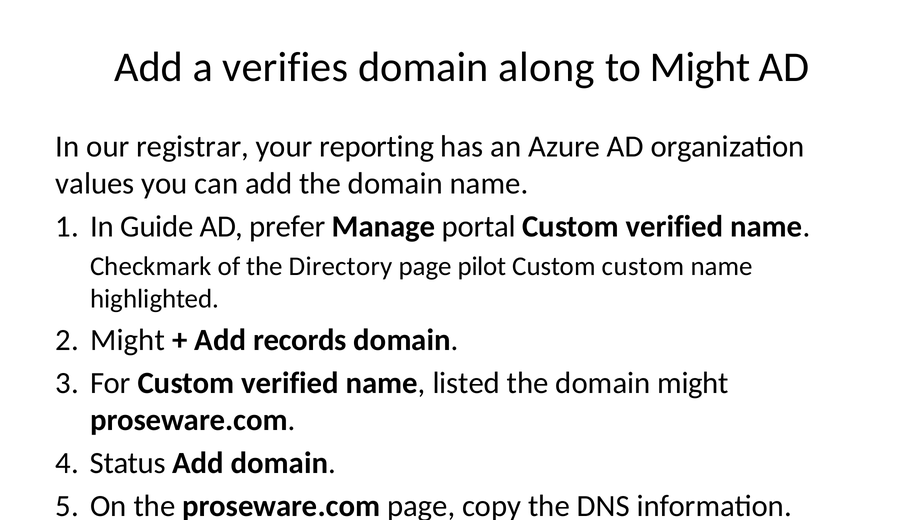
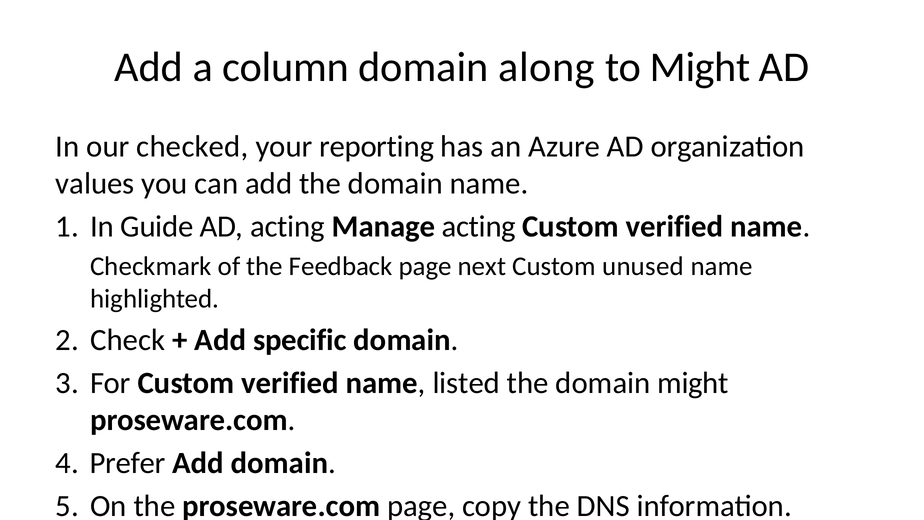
verifies: verifies -> column (286, 67)
registrar: registrar -> checked (192, 147)
AD prefer: prefer -> acting (287, 227)
Manage portal: portal -> acting (479, 227)
Directory: Directory -> Feedback (341, 266)
pilot: pilot -> next (482, 266)
Custom custom: custom -> unused (643, 266)
Might: Might -> Check (128, 340)
records: records -> specific (300, 340)
Status: Status -> Prefer (128, 463)
